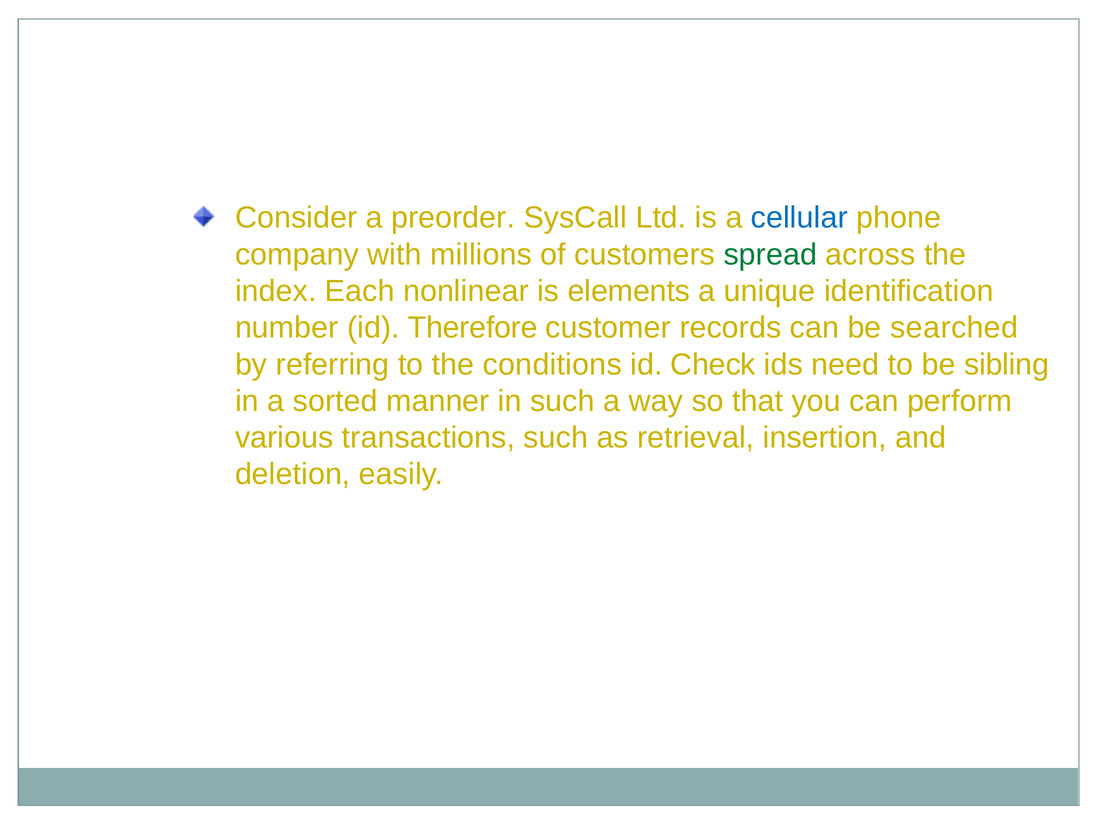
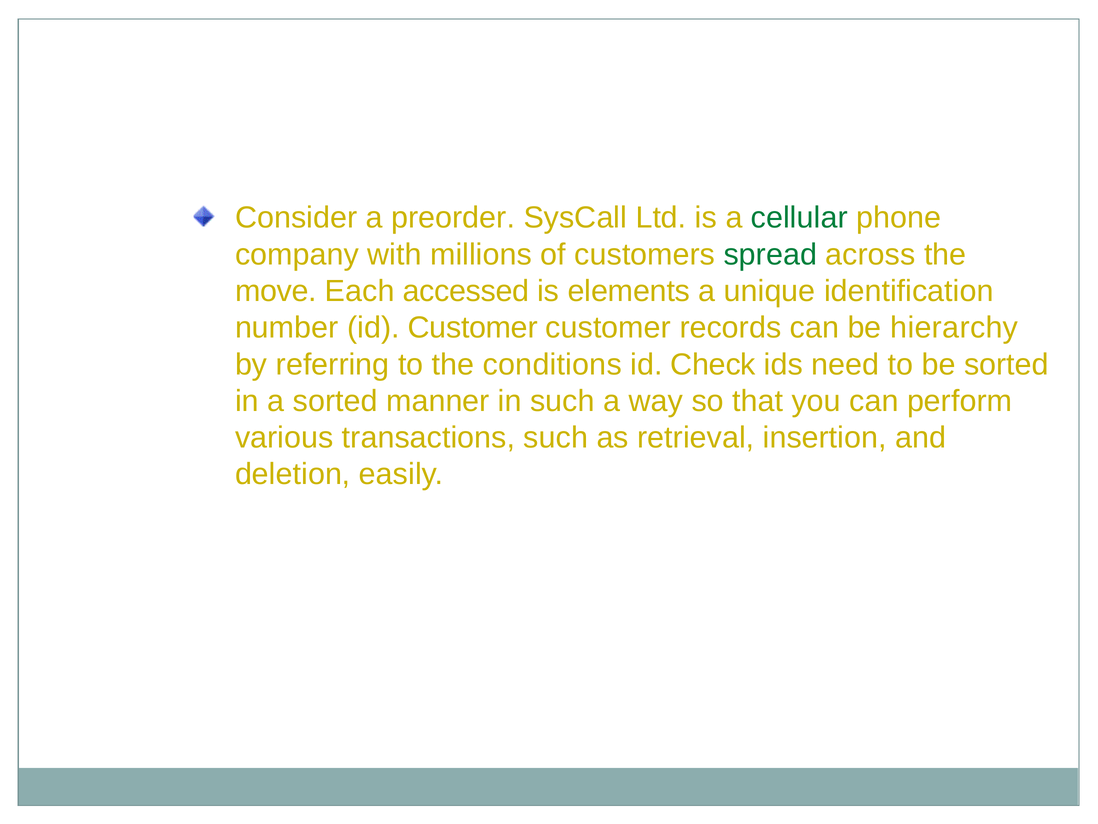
cellular colour: blue -> green (799, 218)
index: index -> move (276, 291)
nonlinear: nonlinear -> accessed (466, 291)
id Therefore: Therefore -> Customer (473, 328)
searched: searched -> hierarchy (954, 328)
be sibling: sibling -> sorted (1006, 364)
